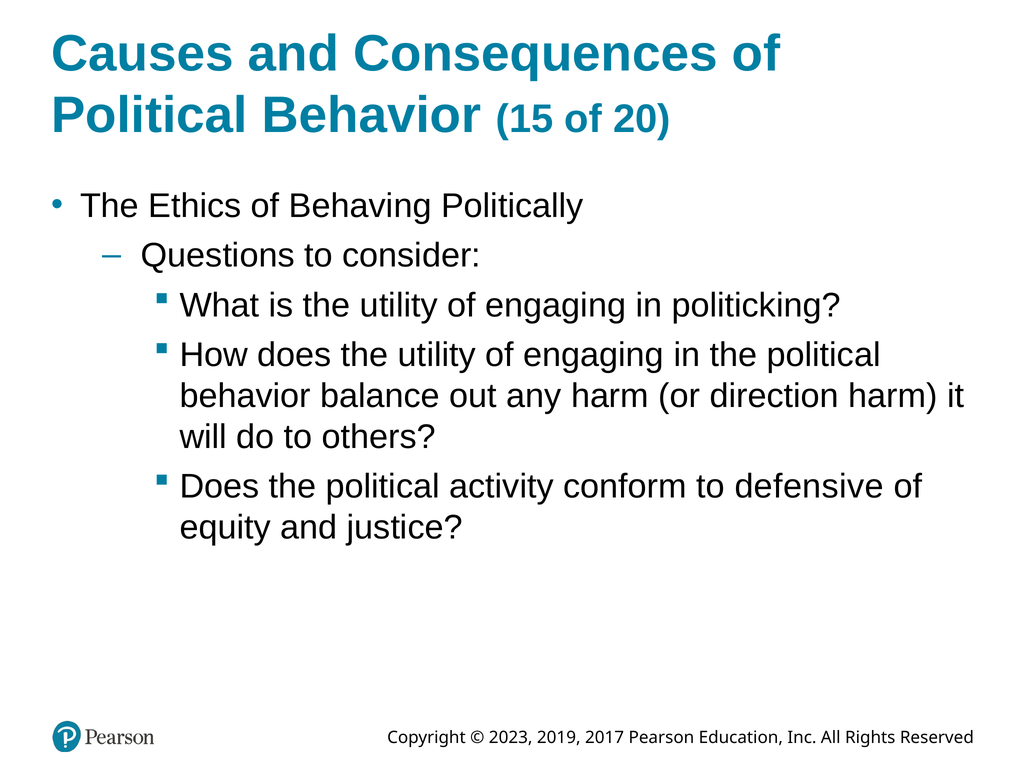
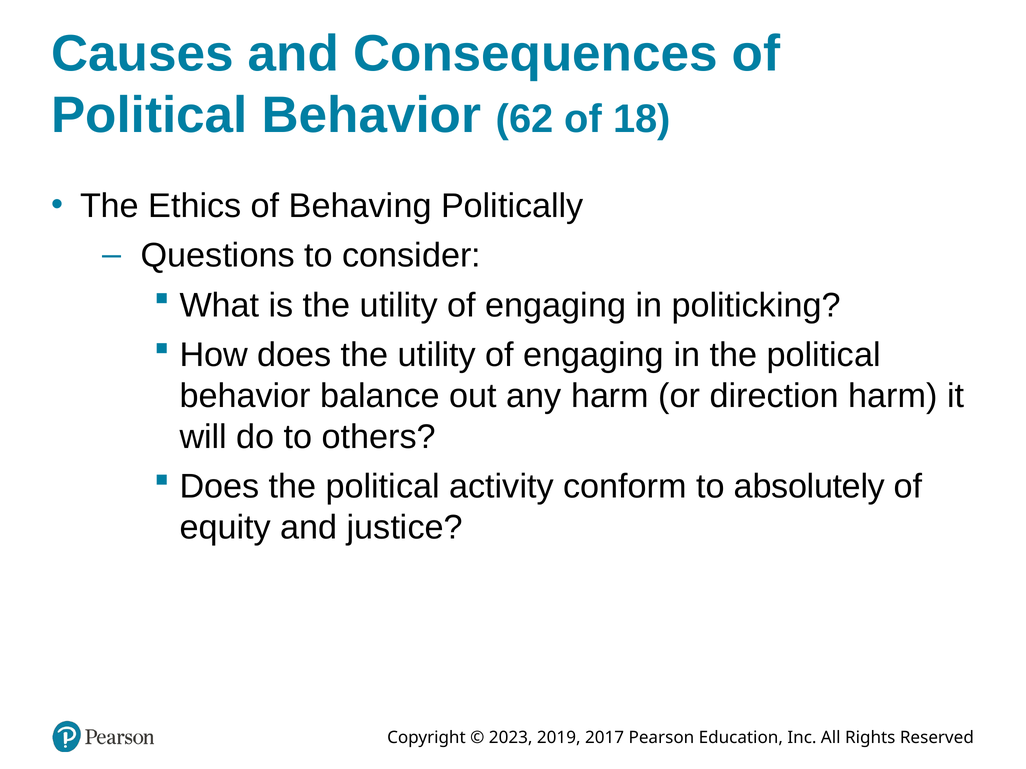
15: 15 -> 62 (525, 119)
20: 20 -> 18 (642, 119)
defensive: defensive -> absolutely (809, 487)
